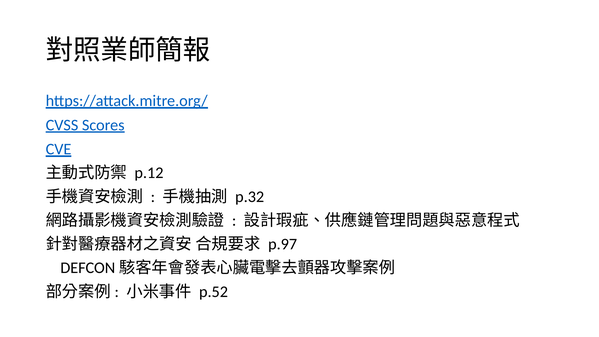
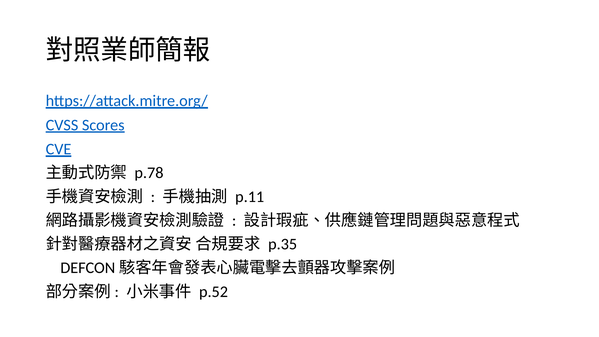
p.12: p.12 -> p.78 (149, 173)
p.32: p.32 -> p.11 (250, 197)
p.97: p.97 -> p.35 (283, 244)
